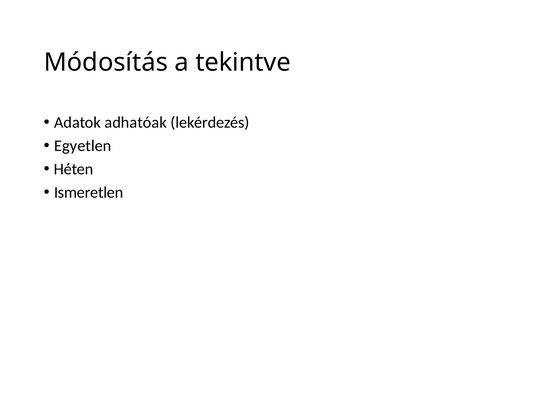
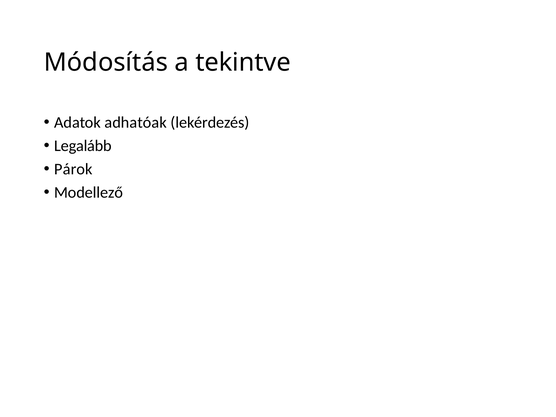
Egyetlen: Egyetlen -> Legalább (83, 146)
Héten: Héten -> Párok (73, 169)
Ismeretlen: Ismeretlen -> Modellező (89, 192)
